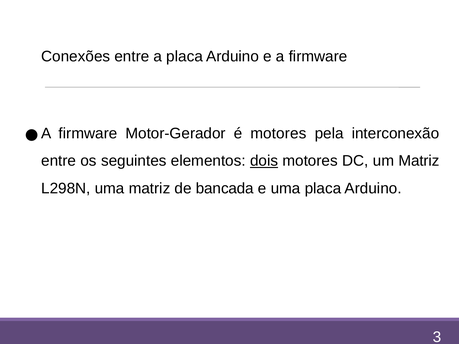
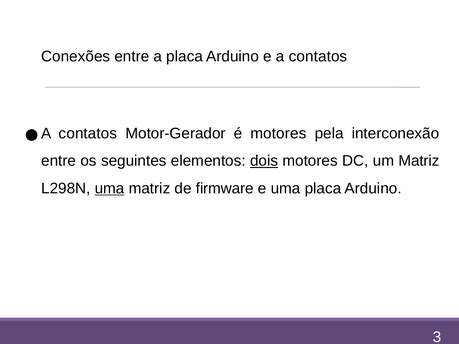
a firmware: firmware -> contatos (318, 56)
firmware: firmware -> contatos (88, 134)
uma underline: none -> present (110, 189)
bancada: bancada -> firmware (225, 189)
